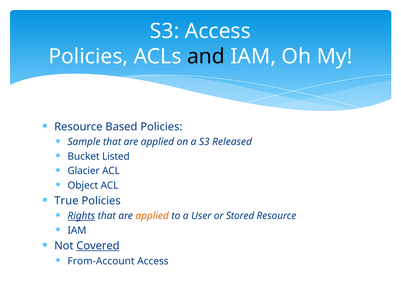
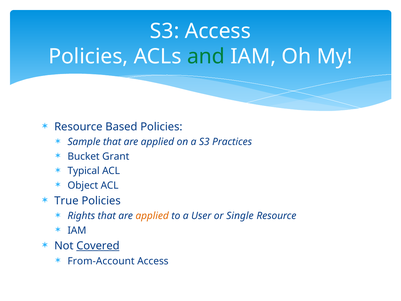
and colour: black -> green (206, 56)
Released: Released -> Practices (232, 142)
Listed: Listed -> Grant (116, 156)
Glacier: Glacier -> Typical (84, 171)
Rights underline: present -> none (81, 216)
Stored: Stored -> Single (240, 216)
